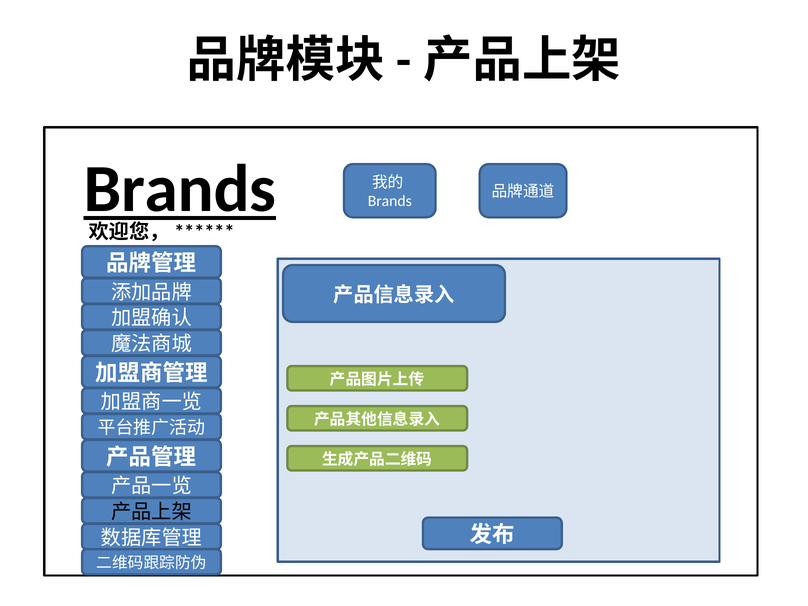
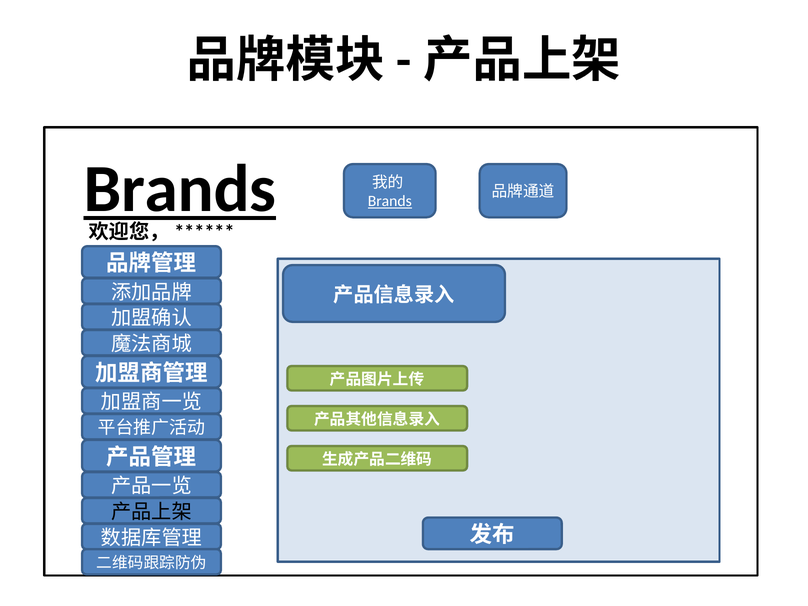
Brands underline: none -> present (390, 201)
